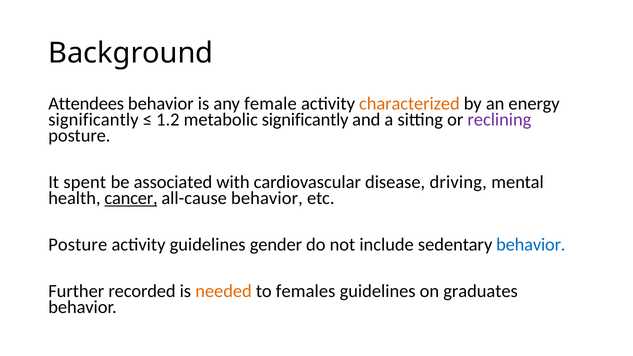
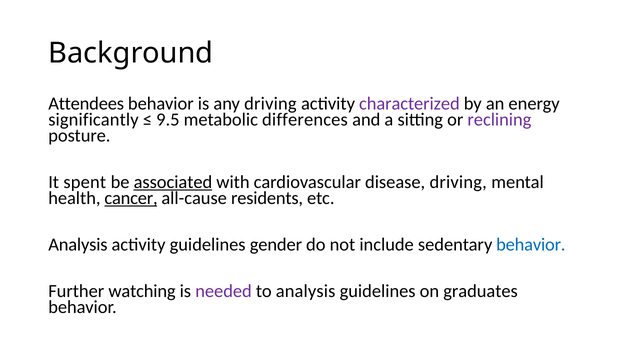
any female: female -> driving (270, 104)
characterized colour: orange -> purple (409, 104)
1.2: 1.2 -> 9.5 (168, 120)
metabolic significantly: significantly -> differences (305, 120)
associated underline: none -> present (173, 182)
all-cause behavior: behavior -> residents (267, 198)
Posture: Posture -> Analysis (78, 245)
recorded: recorded -> watching (142, 291)
needed colour: orange -> purple (224, 291)
to females: females -> analysis (306, 291)
